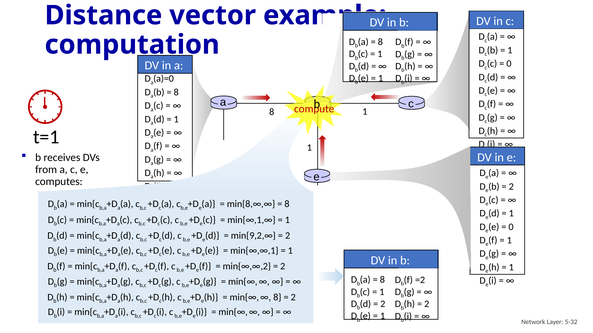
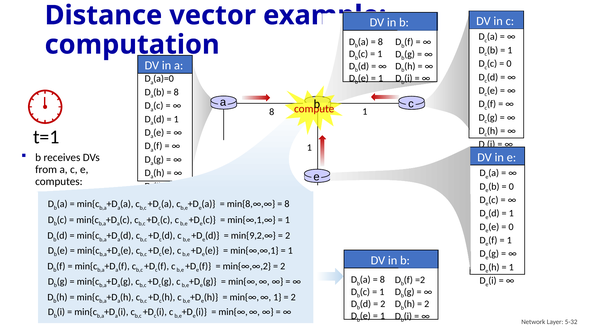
2: 2 -> 0 (511, 187)
8: 8 -> 1 (277, 298)
